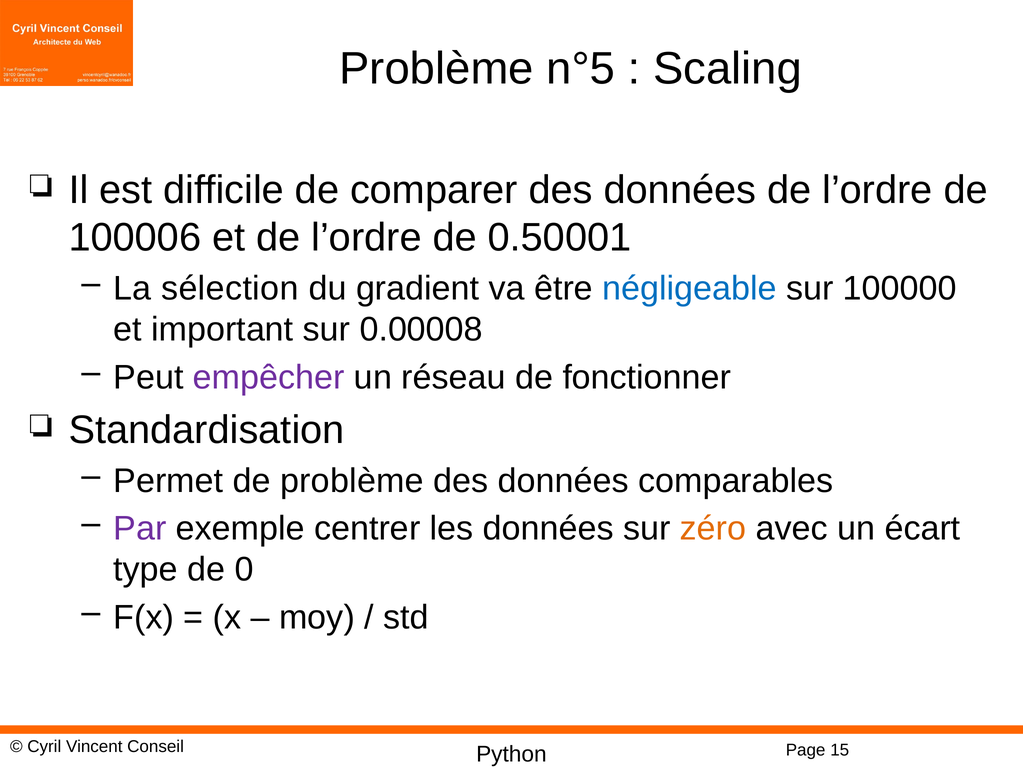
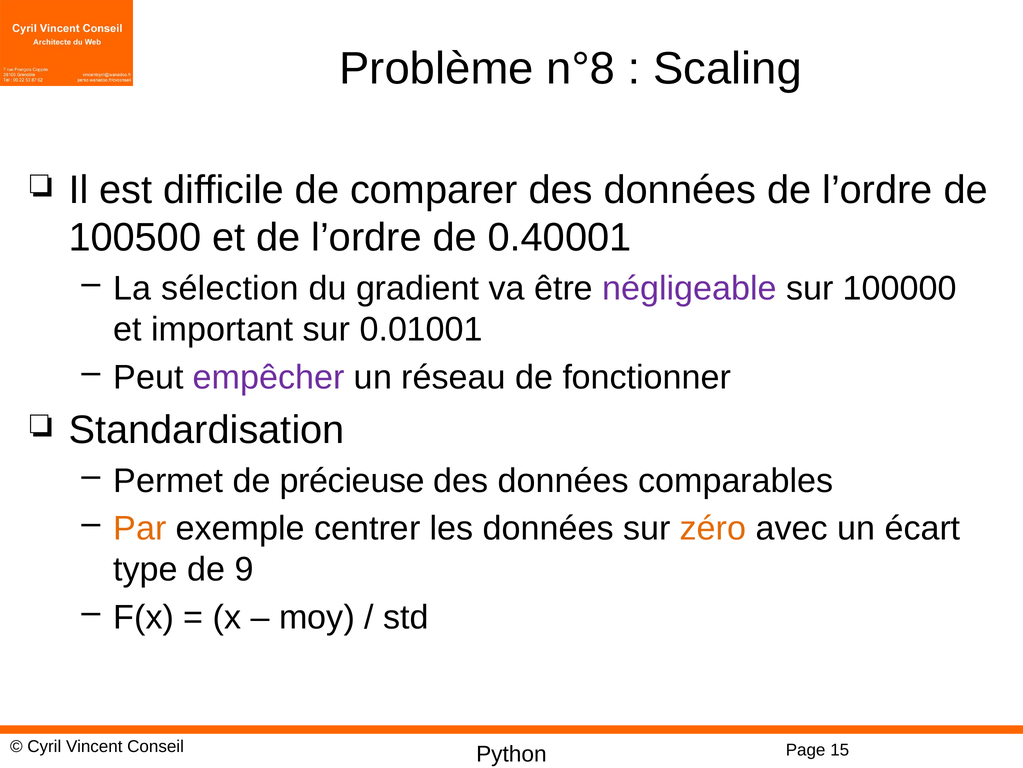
n°5: n°5 -> n°8 (581, 69)
100006: 100006 -> 100500 (135, 238)
0.50001: 0.50001 -> 0.40001 (560, 238)
négligeable colour: blue -> purple (690, 288)
0.00008: 0.00008 -> 0.01001 (421, 329)
de problème: problème -> précieuse (352, 480)
Par colour: purple -> orange (140, 528)
0: 0 -> 9 (244, 569)
